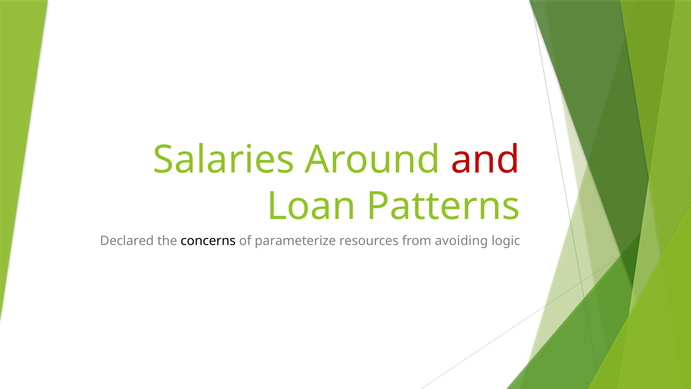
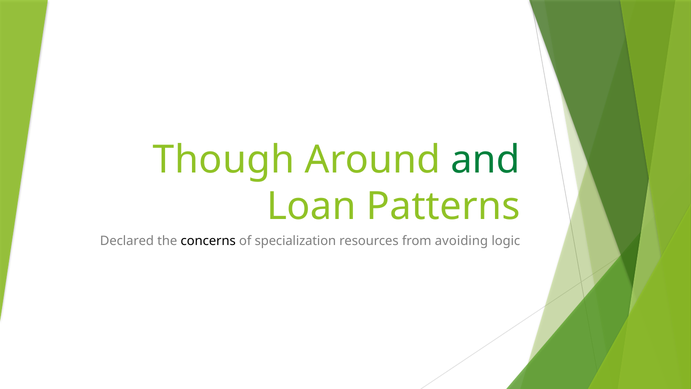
Salaries: Salaries -> Though (224, 160)
and colour: red -> green (485, 160)
parameterize: parameterize -> specialization (295, 241)
